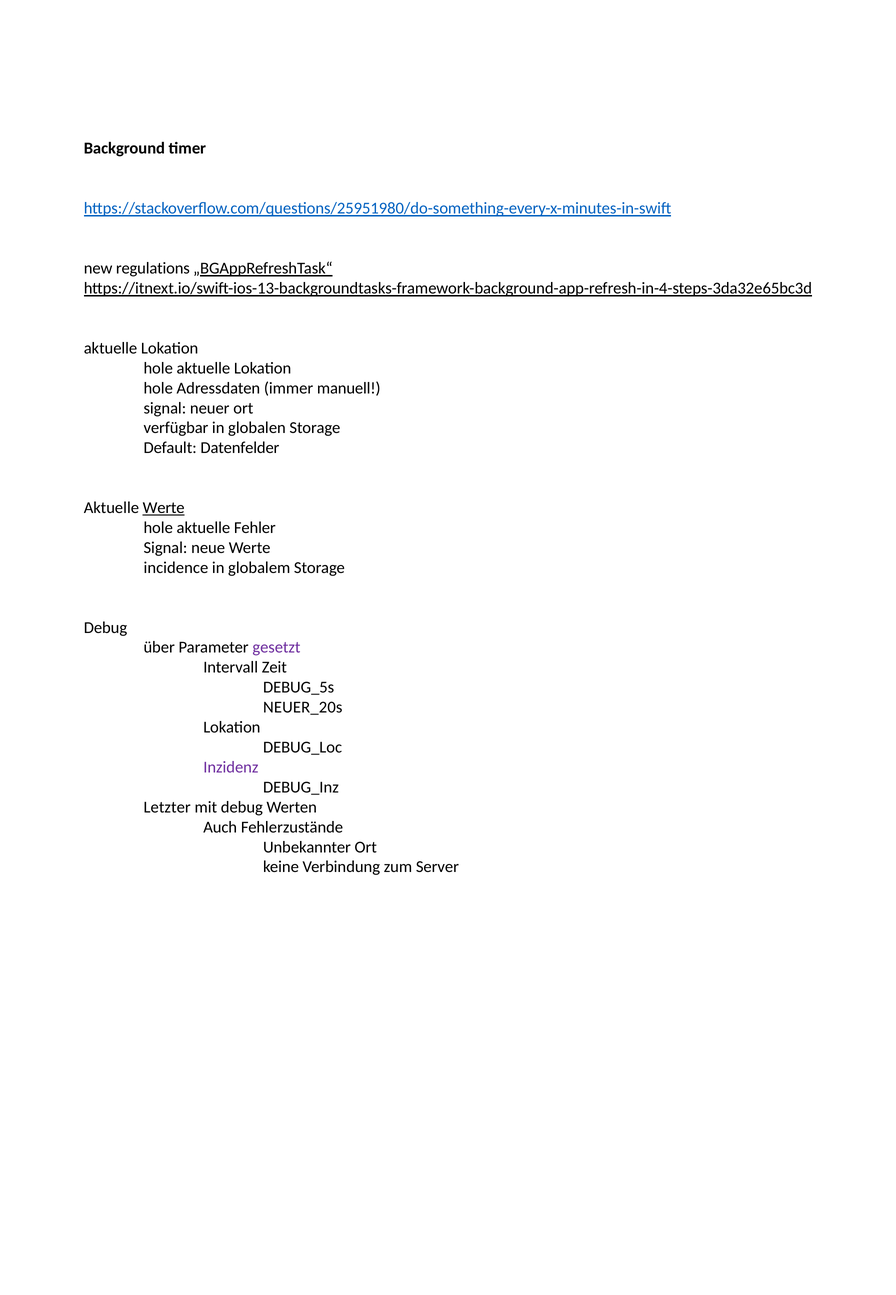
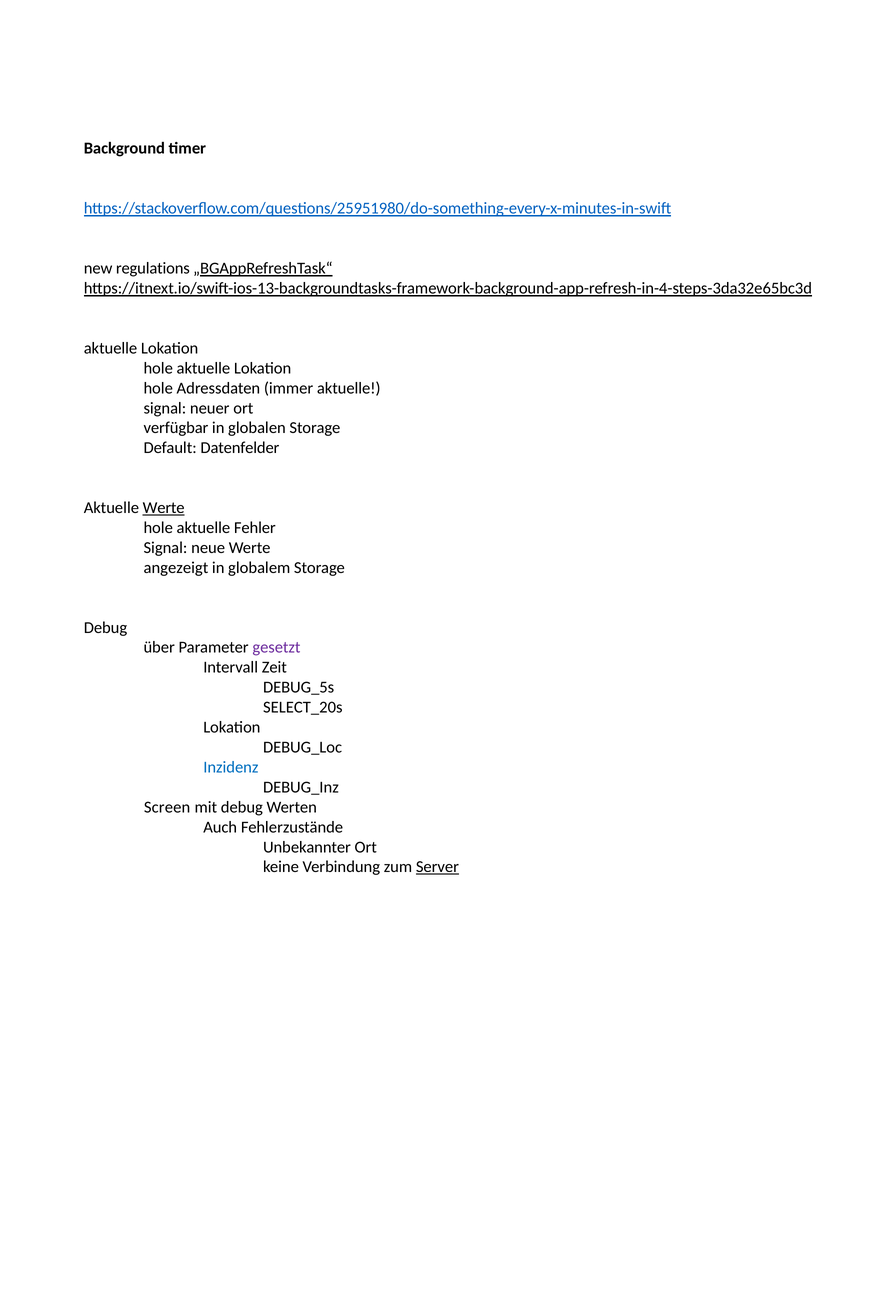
immer manuell: manuell -> aktuelle (349, 388)
incidence: incidence -> angezeigt (176, 567)
NEUER_20s: NEUER_20s -> SELECT_20s (303, 707)
Inzidenz colour: purple -> blue (231, 767)
Letzter: Letzter -> Screen (167, 807)
Server underline: none -> present (437, 866)
